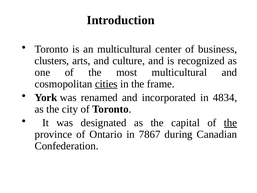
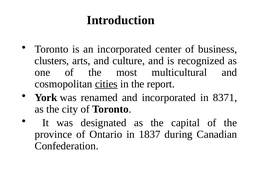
an multicultural: multicultural -> incorporated (124, 49)
frame: frame -> report (161, 84)
4834: 4834 -> 8371 (225, 97)
the underline: present -> none (230, 123)
7867: 7867 -> 1837 (150, 134)
